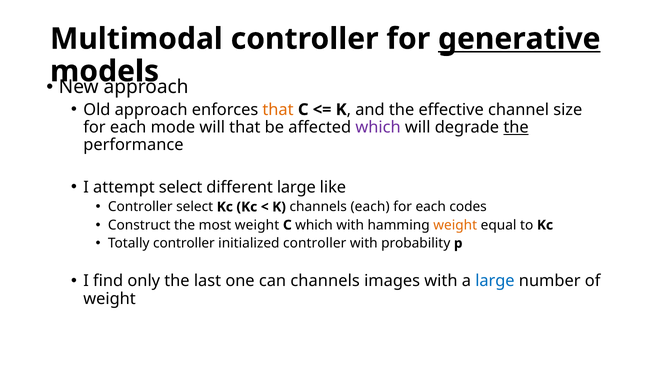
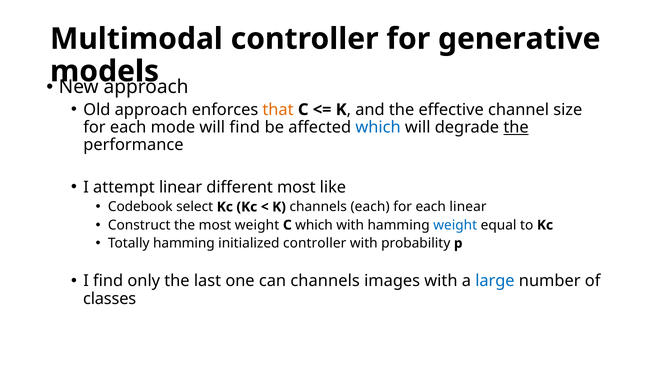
generative underline: present -> none (519, 39)
will that: that -> find (245, 127)
which colour: purple -> blue (378, 127)
attempt select: select -> linear (181, 187)
different large: large -> most (296, 187)
Controller: Controller -> Codebook (140, 207)
each codes: codes -> linear (468, 207)
weight colour: orange -> blue (455, 225)
Totally controller: controller -> hamming (184, 243)
weight: weight -> classes (110, 299)
